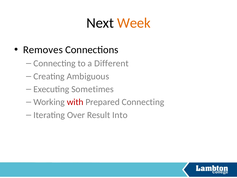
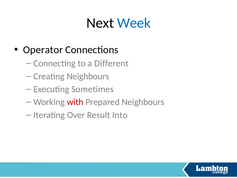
Week colour: orange -> blue (134, 23)
Removes: Removes -> Operator (43, 50)
Creating Ambiguous: Ambiguous -> Neighbours (88, 76)
Prepared Connecting: Connecting -> Neighbours (143, 102)
